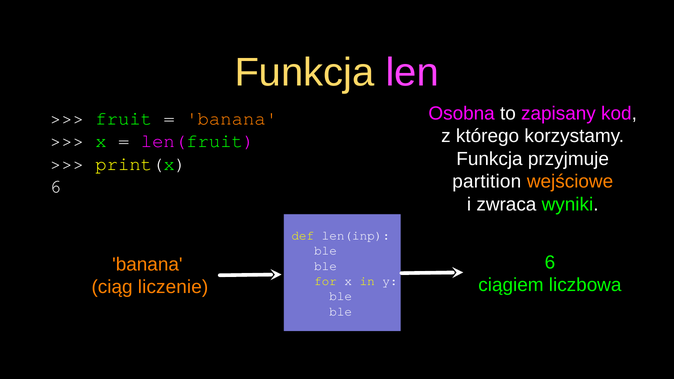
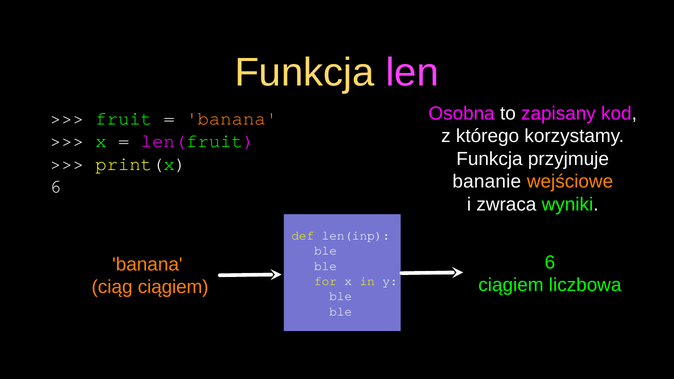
partition: partition -> bananie (487, 182)
ciąg liczenie: liczenie -> ciągiem (173, 287)
